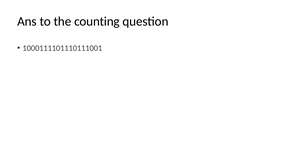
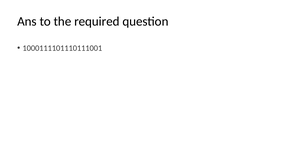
counting: counting -> required (97, 21)
